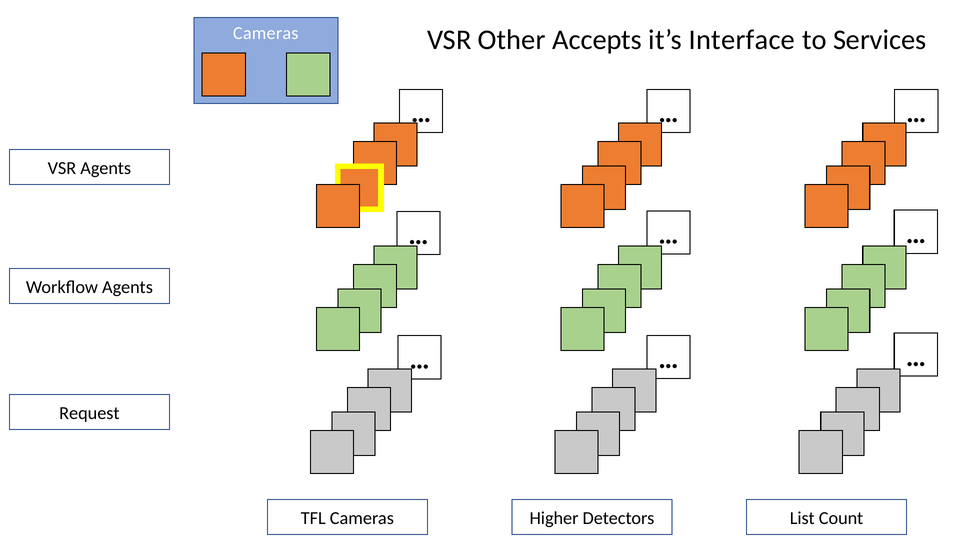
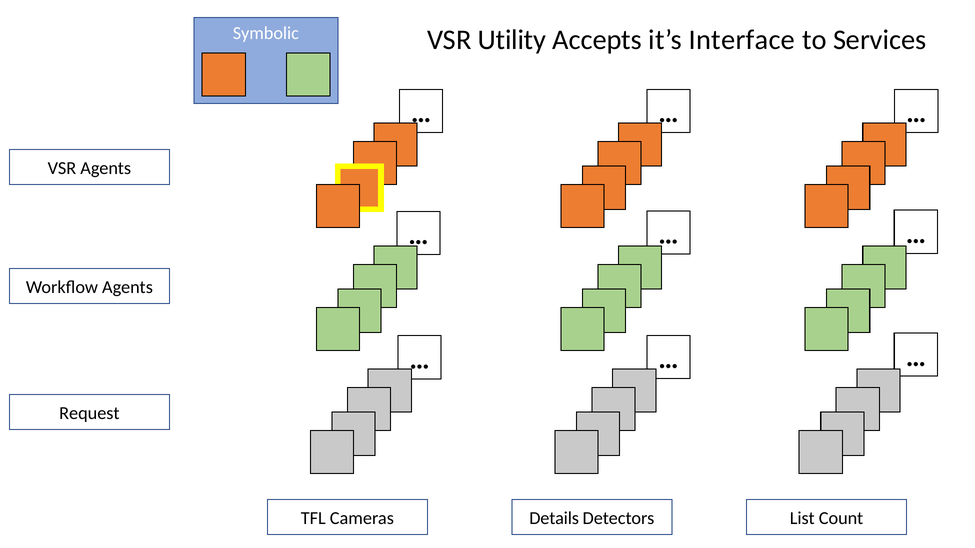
Cameras: Cameras -> Symbolic (266, 33)
Other: Other -> Utility (512, 40)
Higher: Higher -> Details (554, 519)
